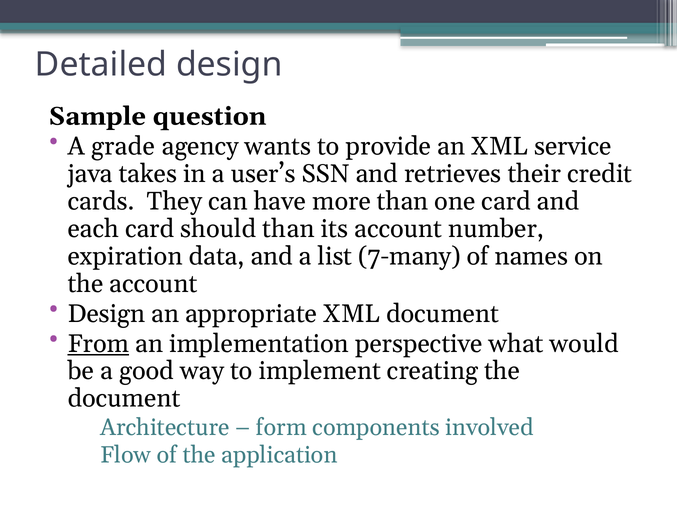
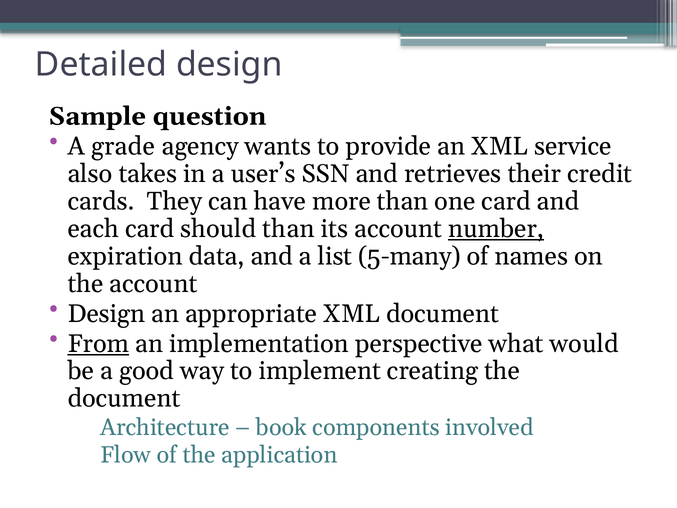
java: java -> also (90, 174)
number underline: none -> present (496, 229)
7-many: 7-many -> 5-many (410, 256)
form: form -> book (281, 427)
